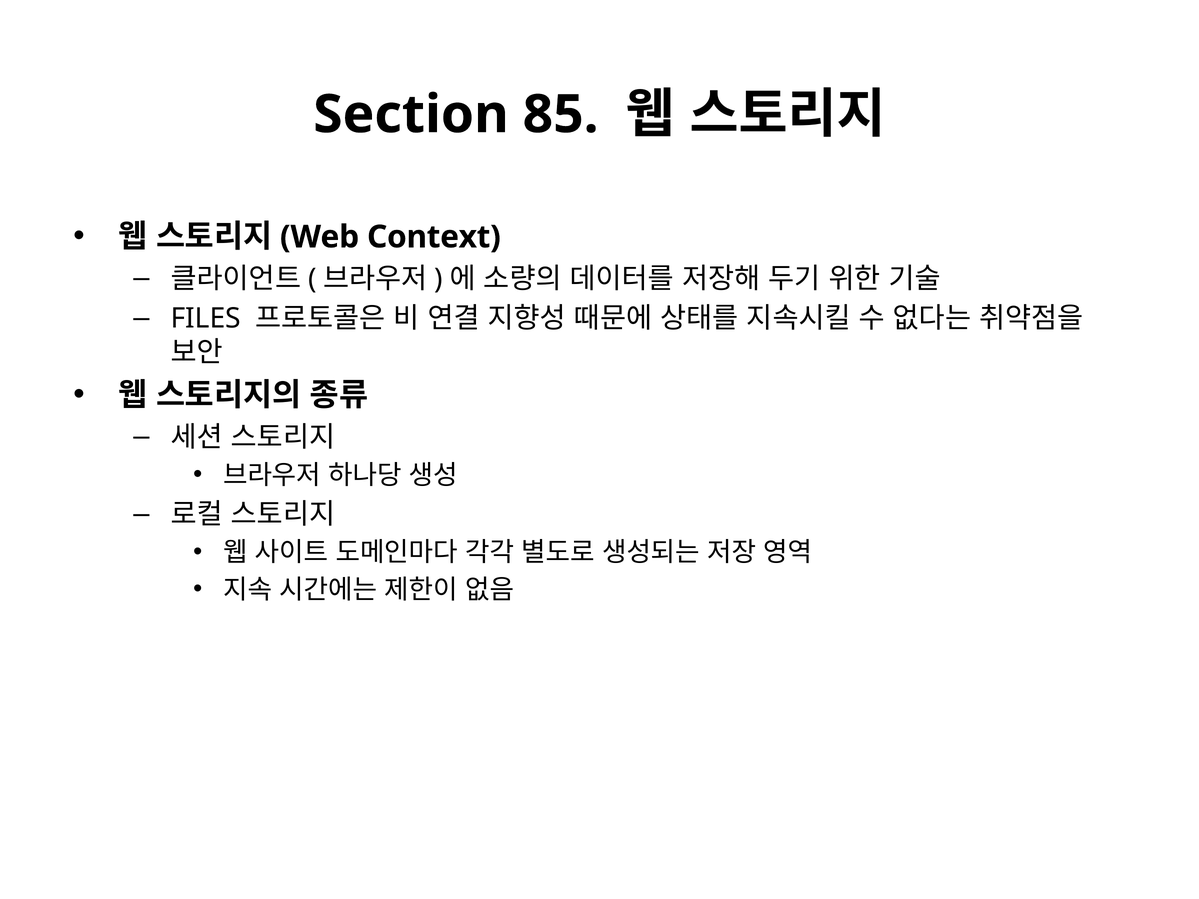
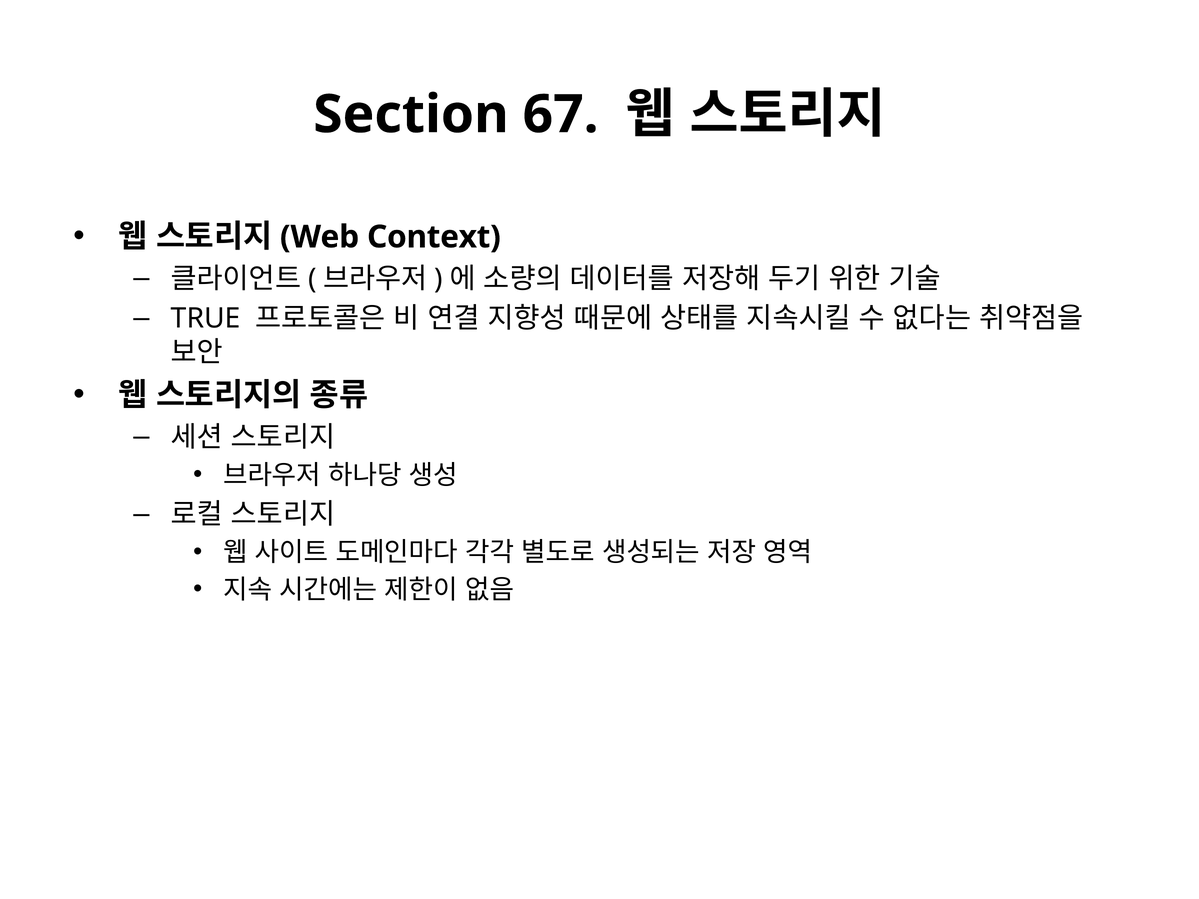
85: 85 -> 67 (561, 115)
FILES: FILES -> TRUE (206, 319)
